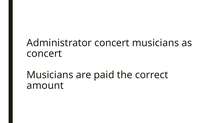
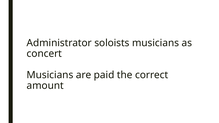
Administrator concert: concert -> soloists (112, 43)
